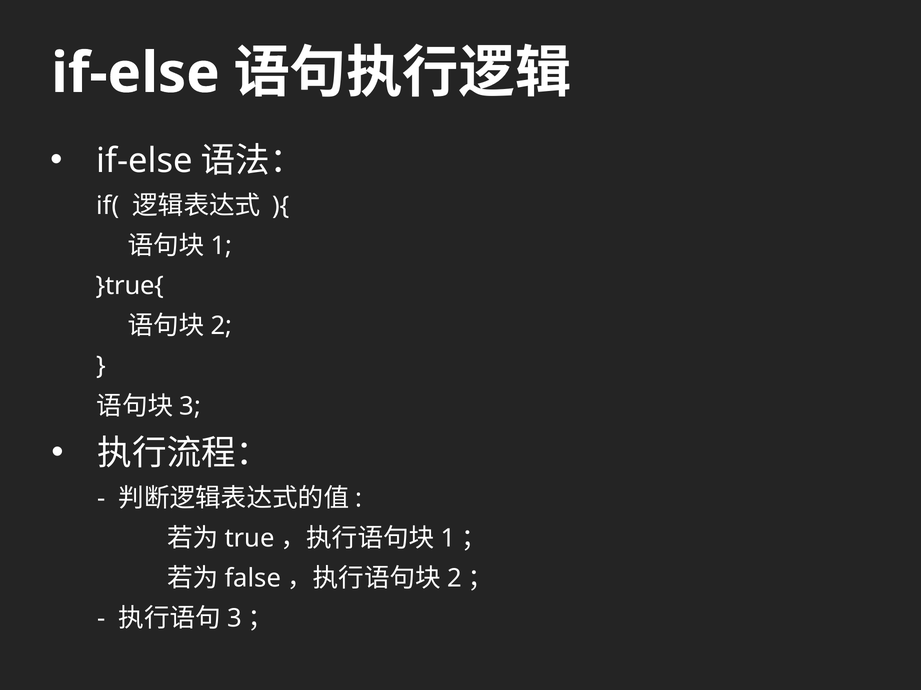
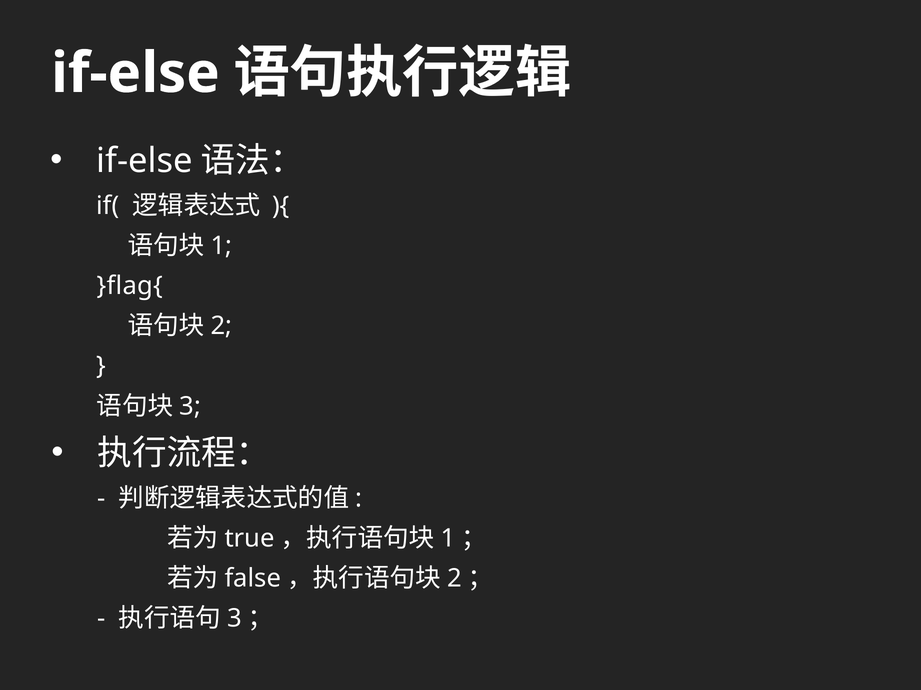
}true{: }true{ -> }flag{ (130, 286)
